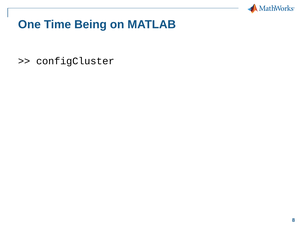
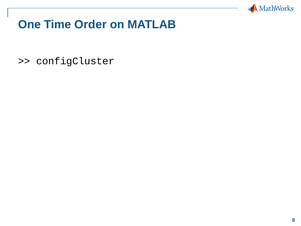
Being: Being -> Order (90, 24)
